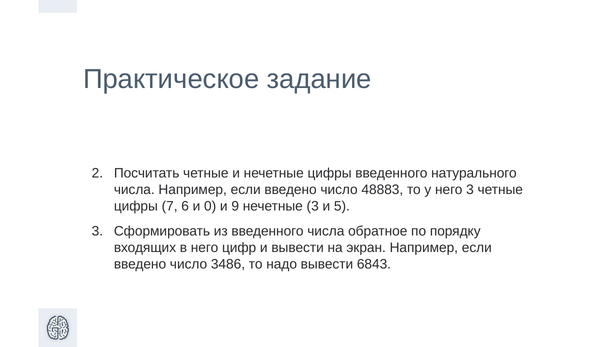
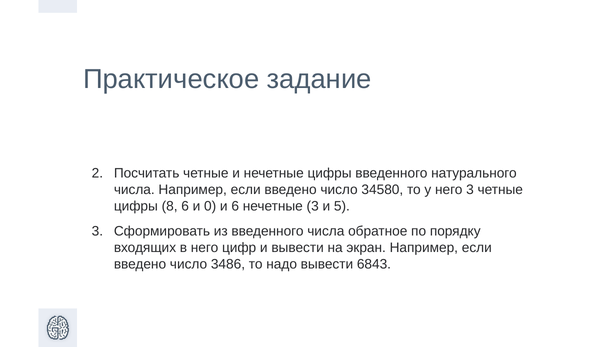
48883: 48883 -> 34580 (382, 189)
7: 7 -> 8 (170, 206)
и 9: 9 -> 6 (235, 206)
